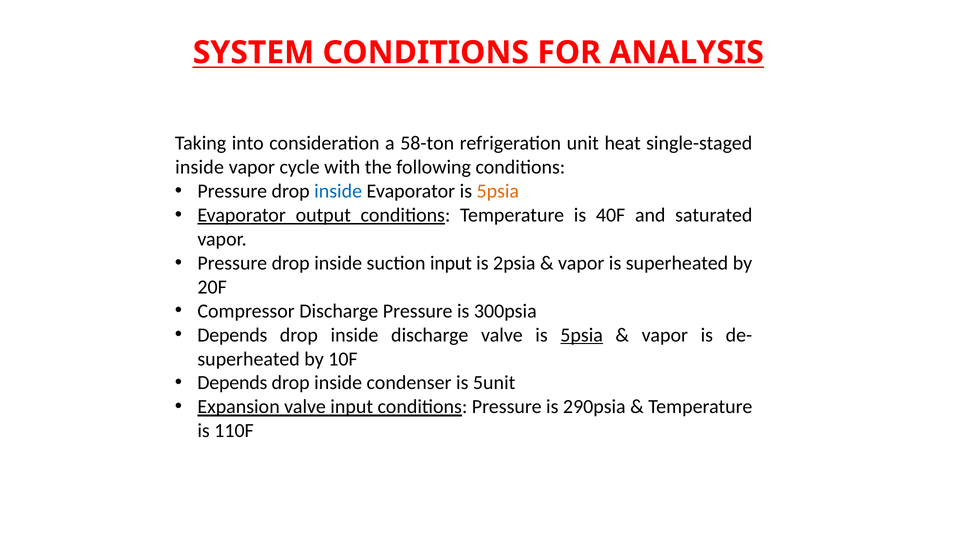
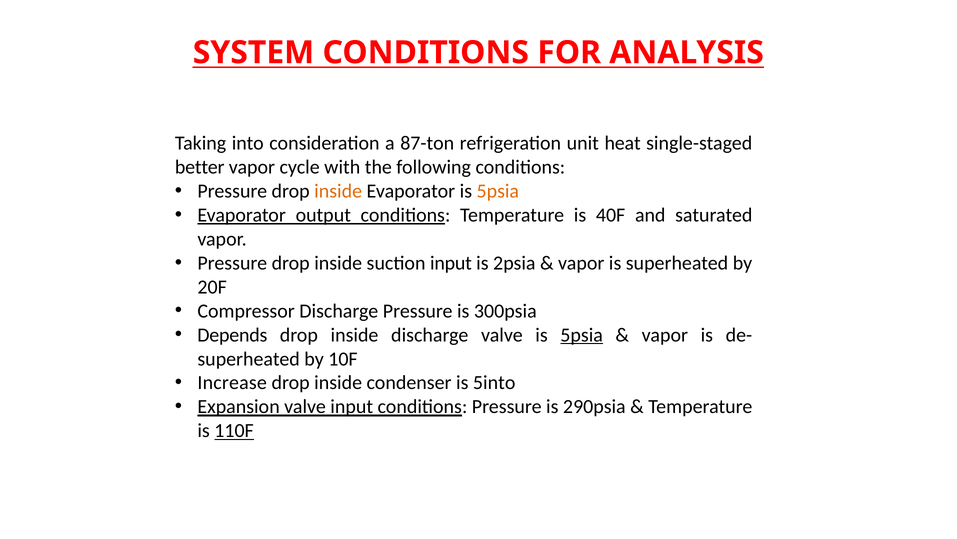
58-ton: 58-ton -> 87-ton (427, 143)
inside: inside -> better (200, 167)
inside colour: blue -> orange (338, 191)
Depends: Depends -> Increase (232, 382)
5unit: 5unit -> 5into (494, 382)
110F underline: none -> present (234, 430)
